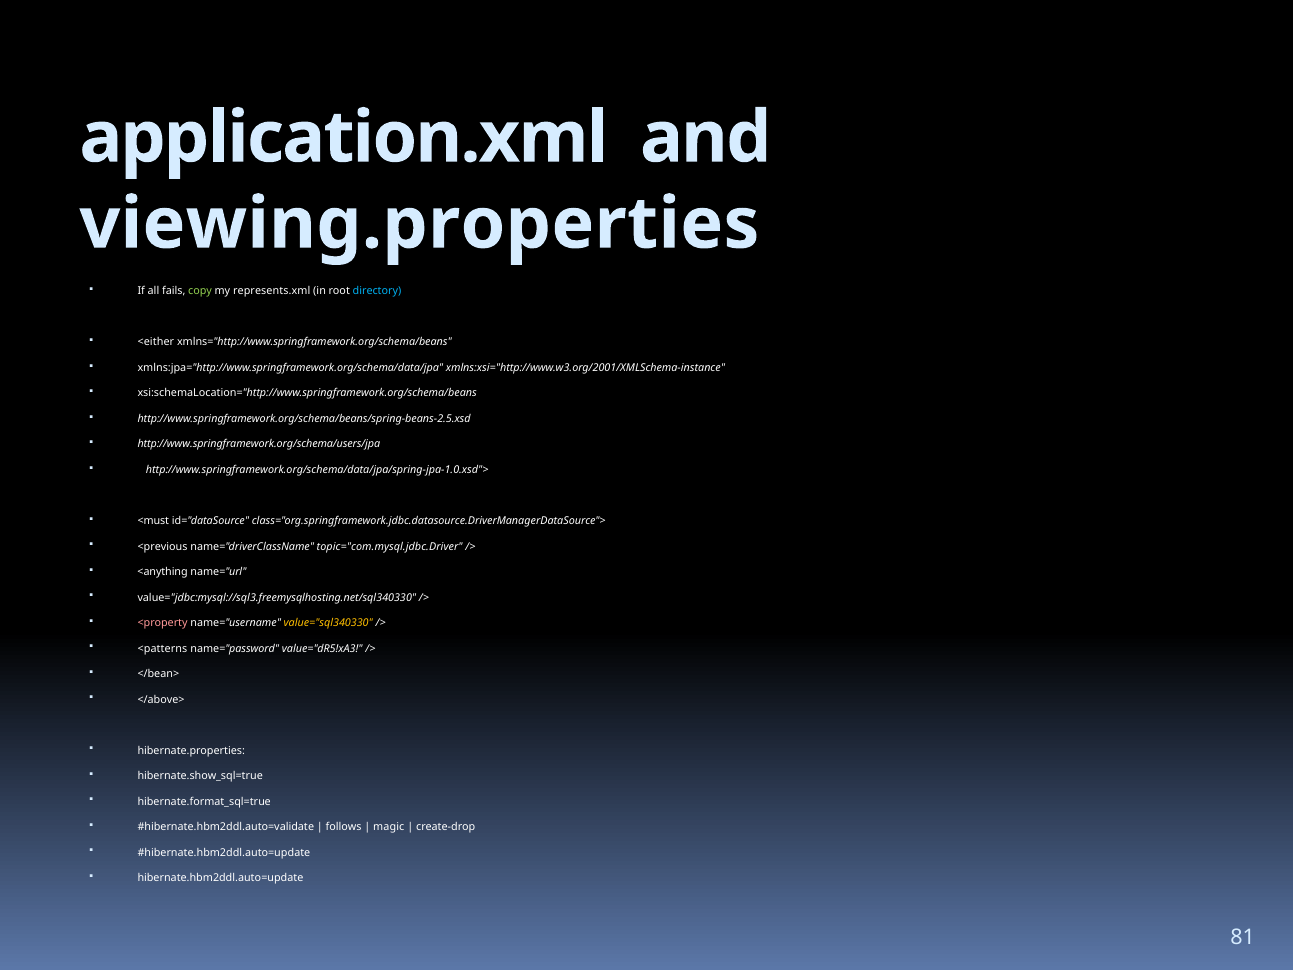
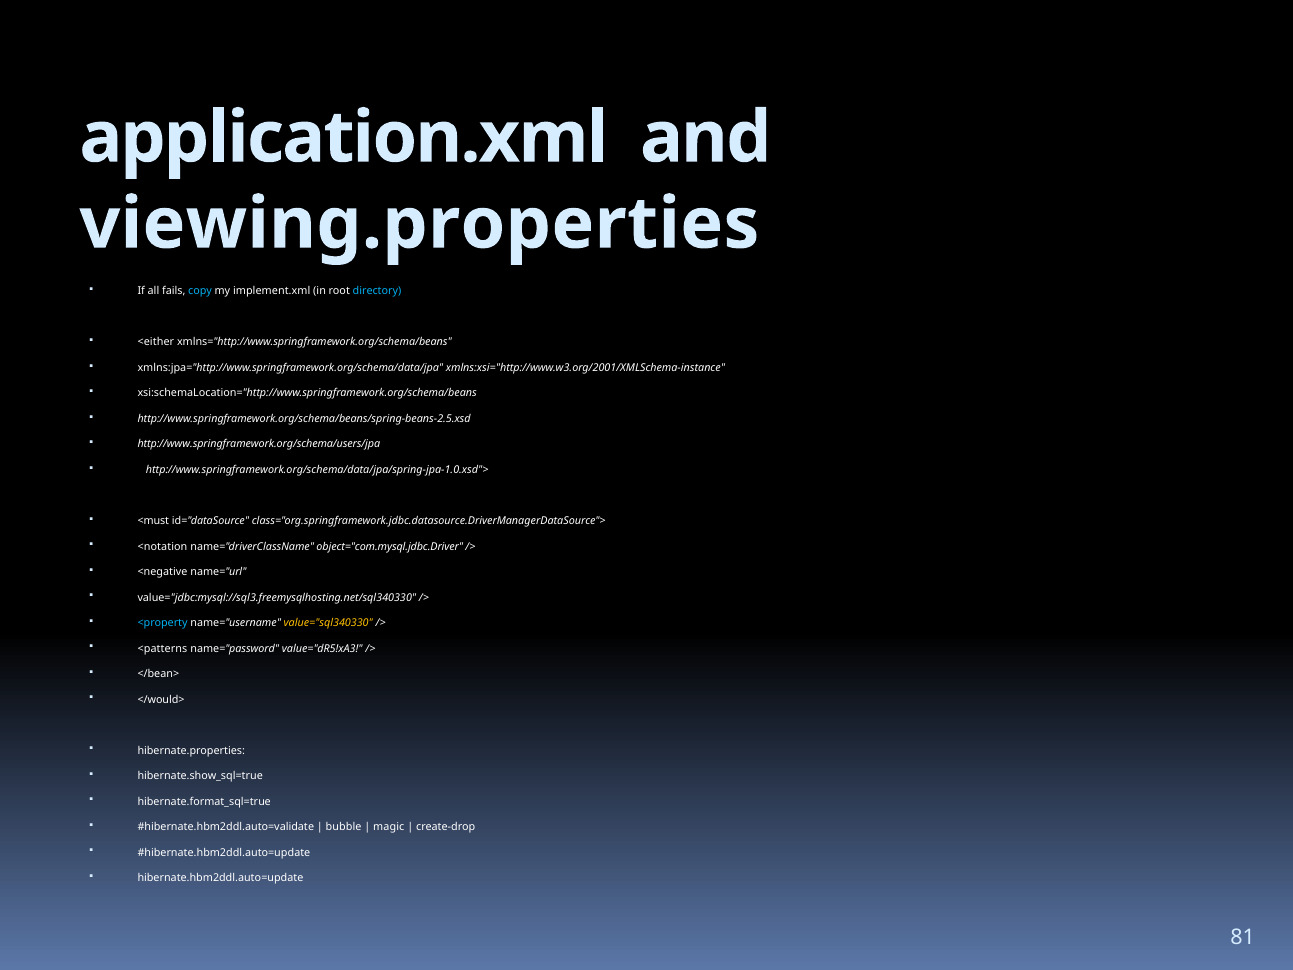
copy colour: light green -> light blue (200, 291)
represents.xml: represents.xml -> implement.xml (272, 291)
<previous: <previous -> <notation (162, 546)
topic="com.mysql.jdbc.Driver: topic="com.mysql.jdbc.Driver -> object="com.mysql.jdbc.Driver (390, 546)
<anything: <anything -> <negative (163, 572)
<property colour: pink -> light blue (163, 623)
</above>: </above> -> </would> (161, 699)
follows: follows -> bubble (344, 827)
